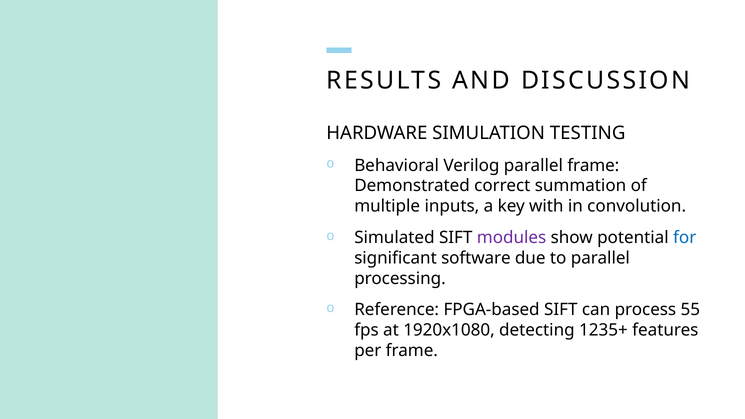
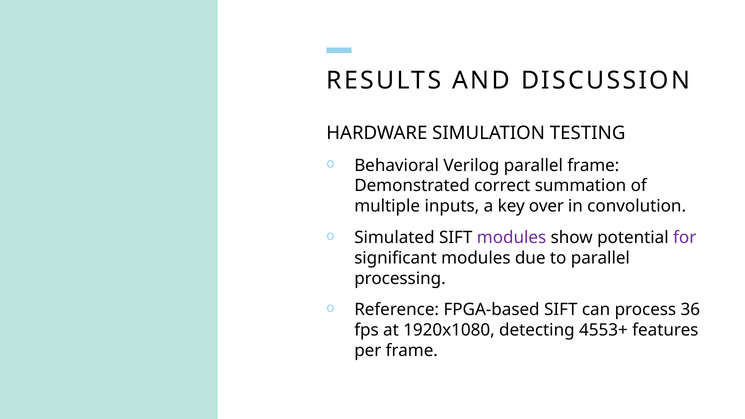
with: with -> over (546, 206)
for colour: blue -> purple (685, 238)
significant software: software -> modules (476, 258)
55: 55 -> 36 (690, 310)
1235+: 1235+ -> 4553+ (603, 330)
